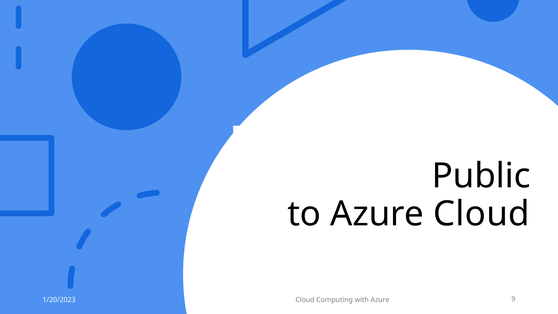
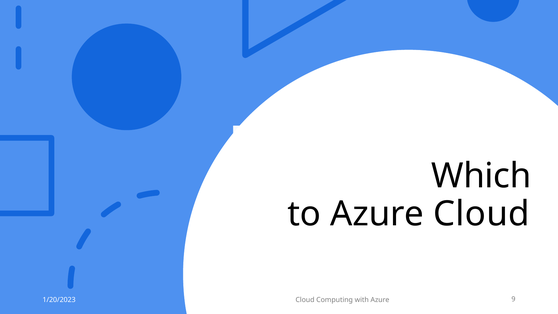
Public: Public -> Which (481, 176)
